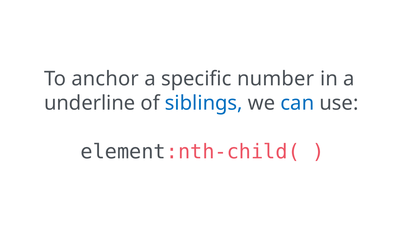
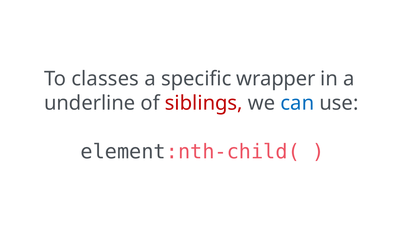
anchor: anchor -> classes (105, 79)
number: number -> wrapper (276, 79)
siblings colour: blue -> red (204, 103)
